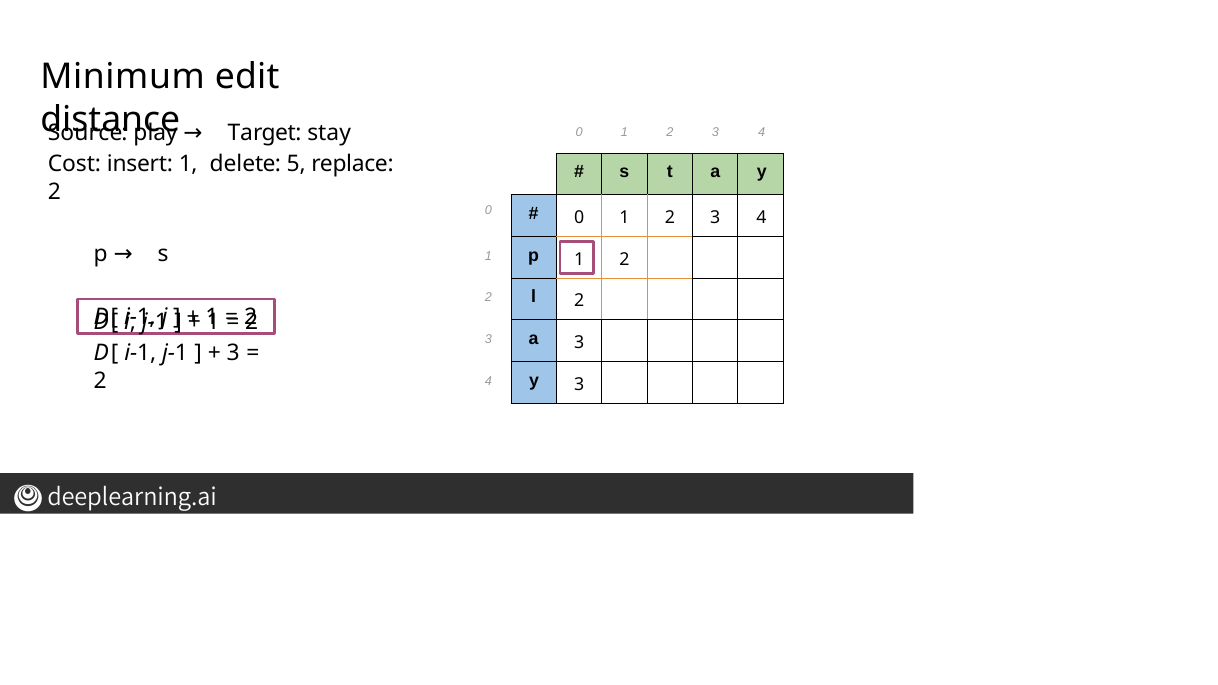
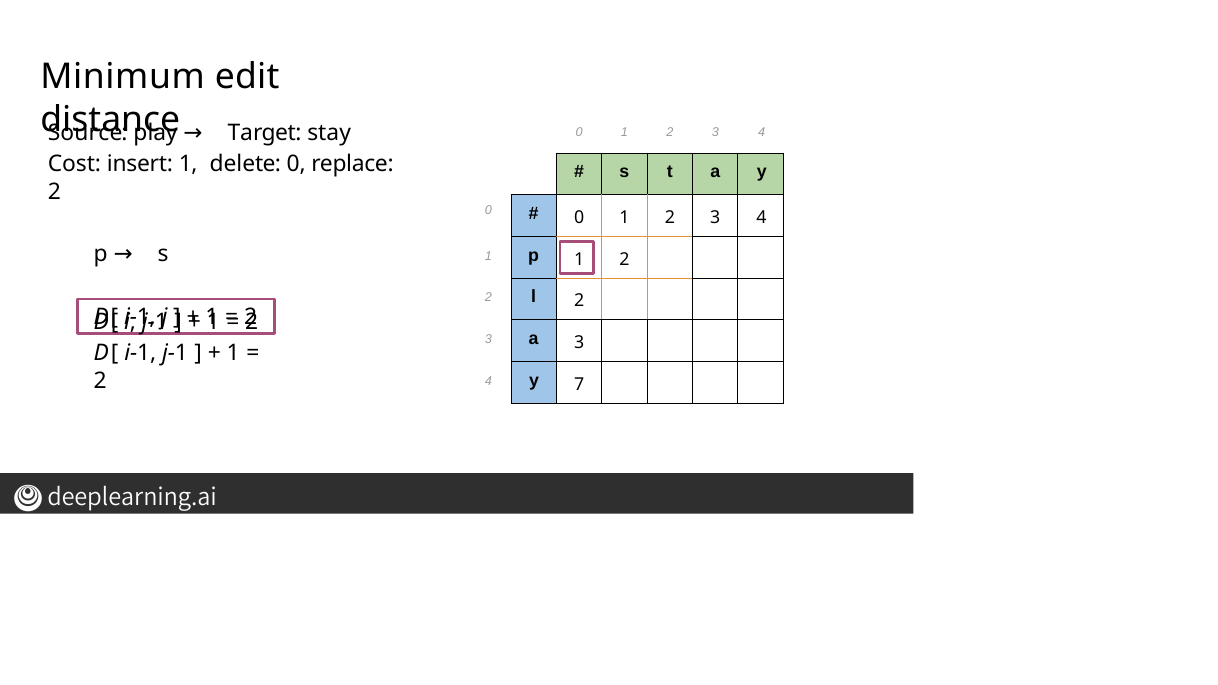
delete 5: 5 -> 0 (296, 164)
3: 3 -> 1 (233, 353)
y 3: 3 -> 7 (579, 384)
